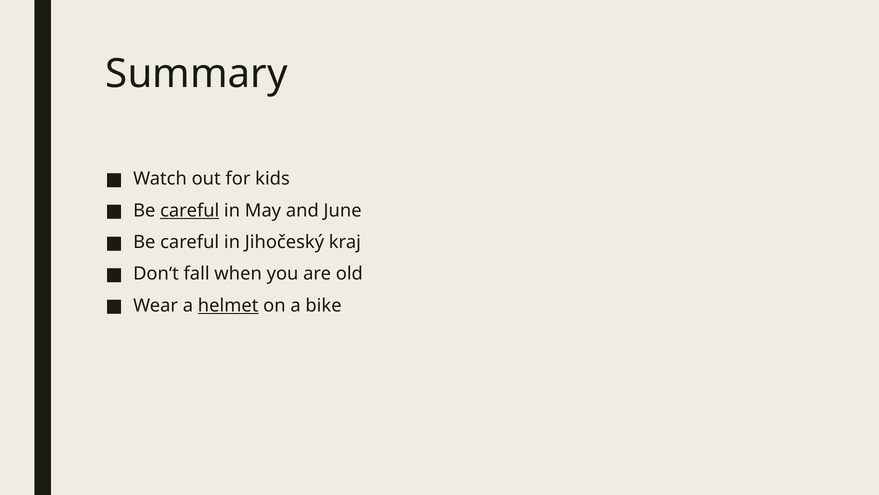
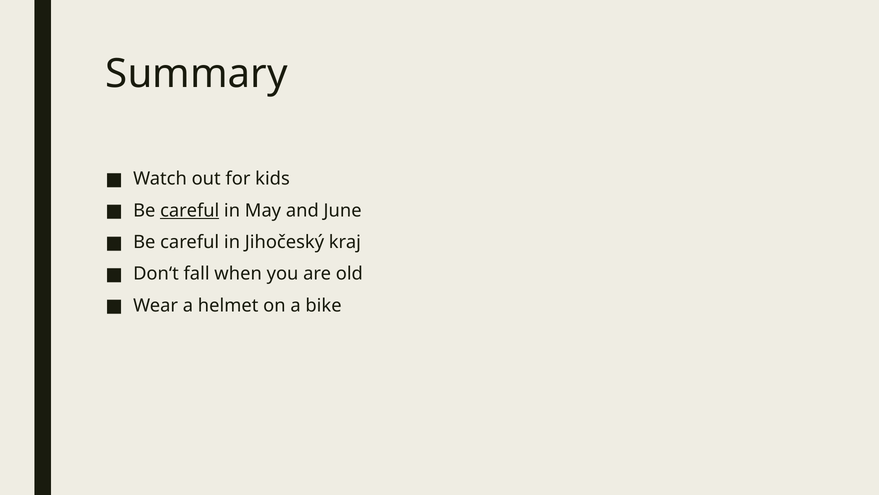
helmet underline: present -> none (228, 305)
